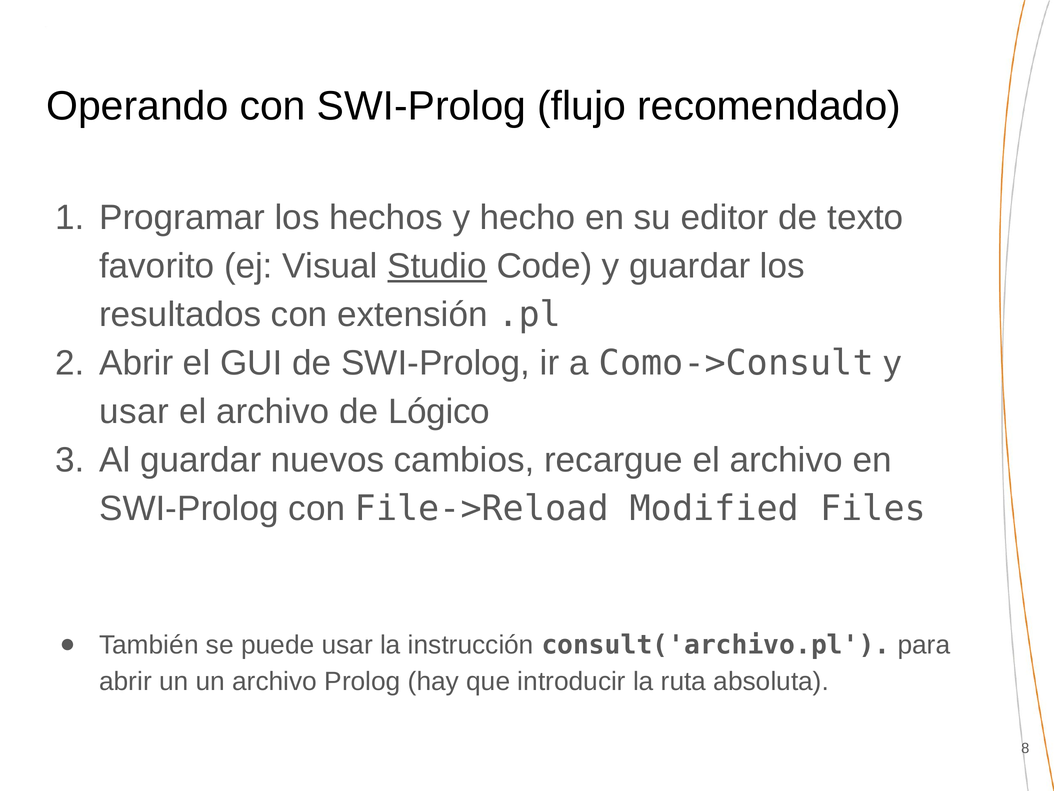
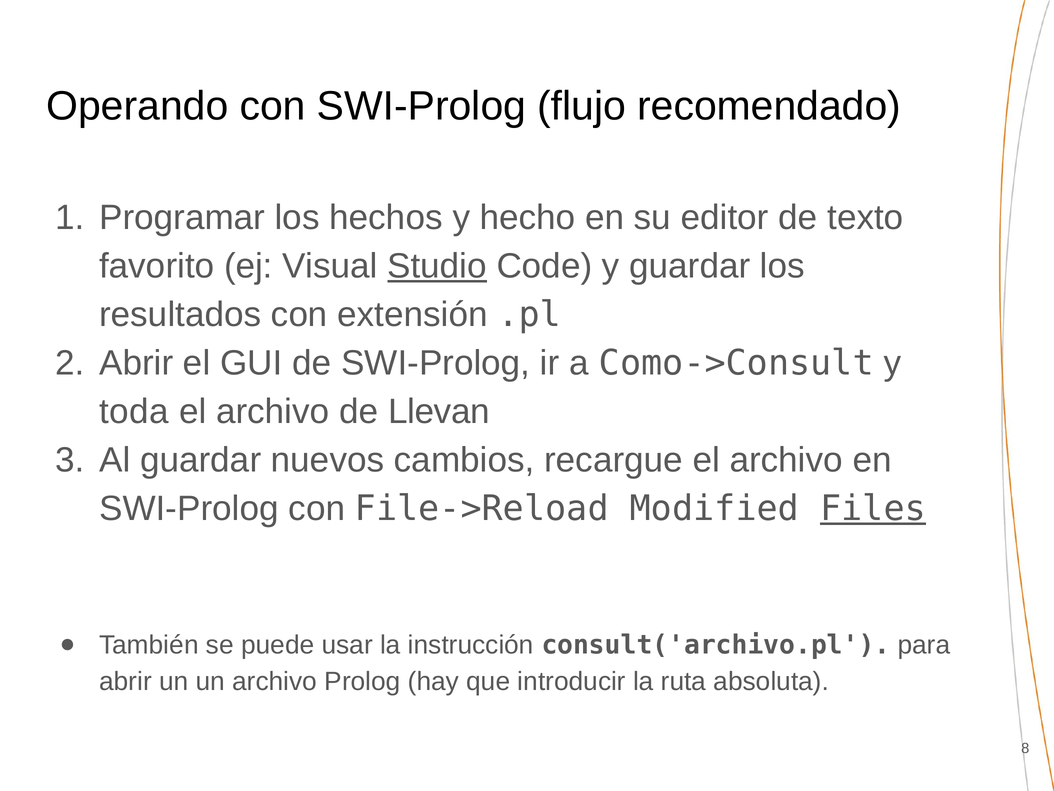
usar: usar -> toda (134, 411)
Lógico: Lógico -> Llevan (439, 411)
Files underline: none -> present (873, 508)
